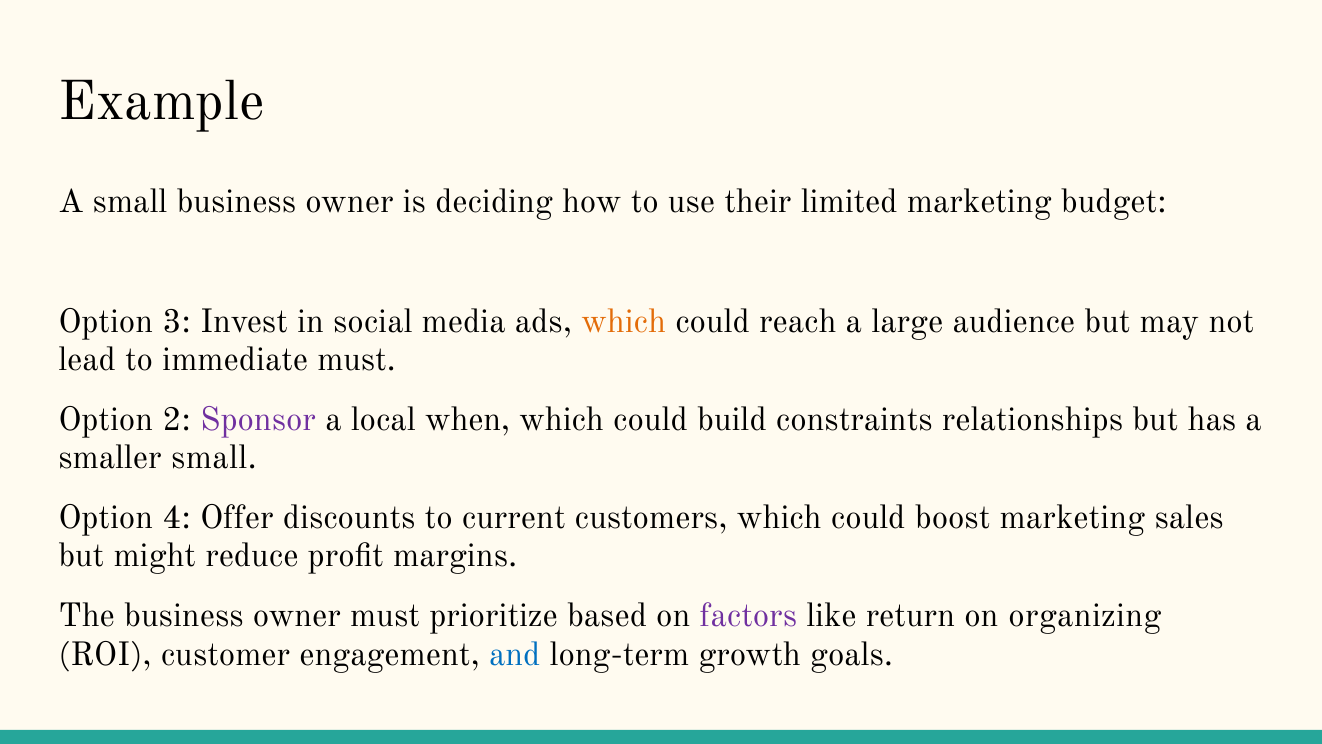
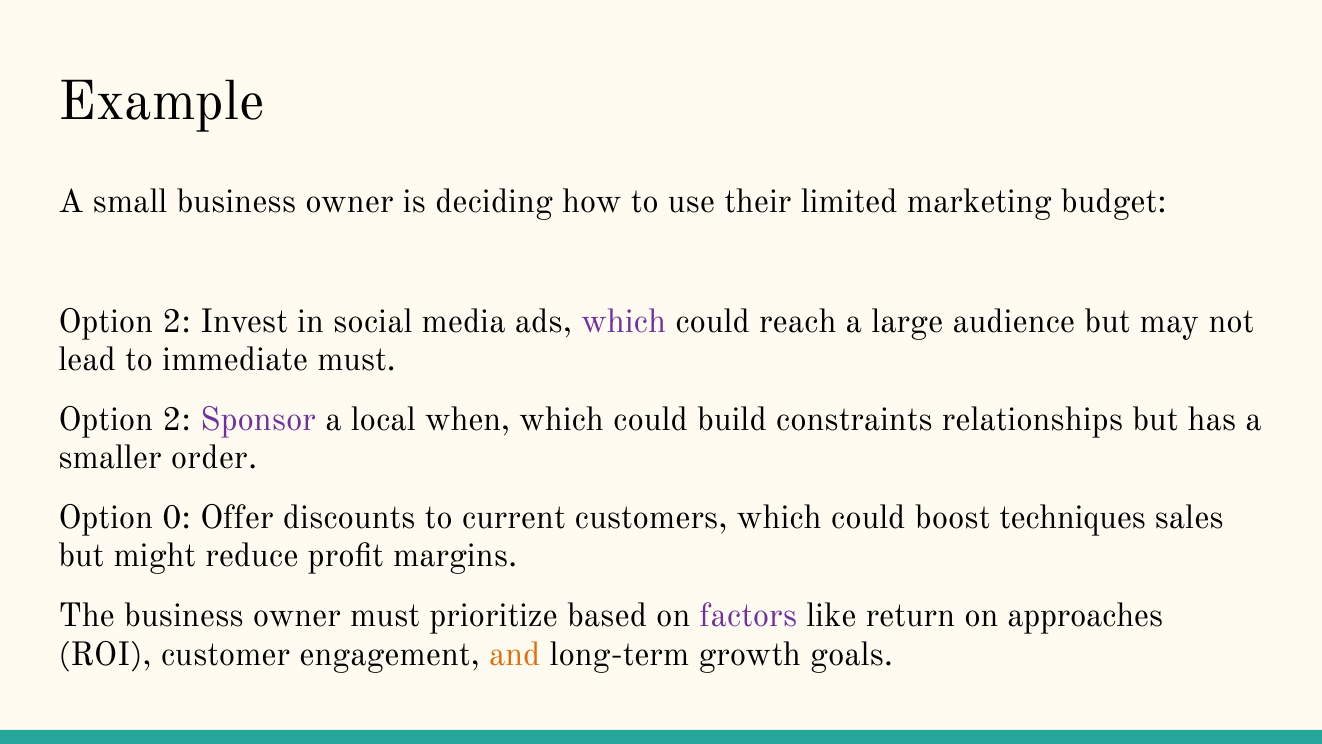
3: 3 -> 2 (177, 322)
which colour: orange -> purple (624, 322)
smaller small: small -> order (214, 458)
4: 4 -> 0 (177, 518)
boost marketing: marketing -> techniques (1073, 518)
organizing: organizing -> approaches (1085, 616)
and colour: blue -> orange (515, 654)
